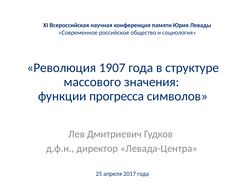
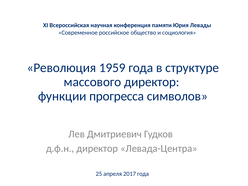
1907: 1907 -> 1959 (112, 68)
массового значения: значения -> директор (152, 82)
